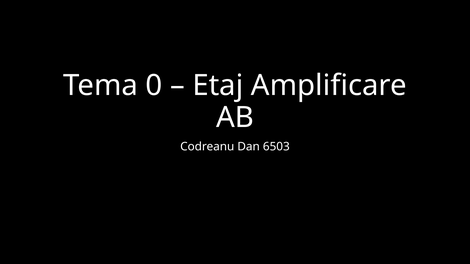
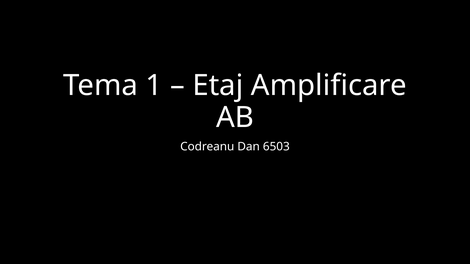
0: 0 -> 1 (154, 86)
